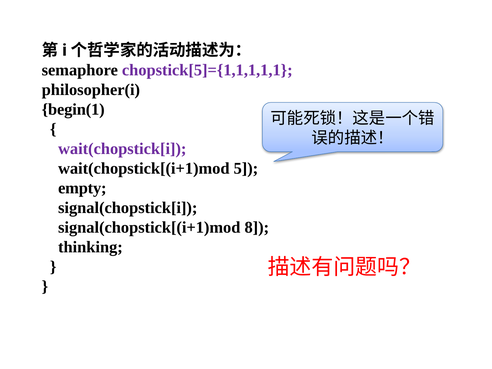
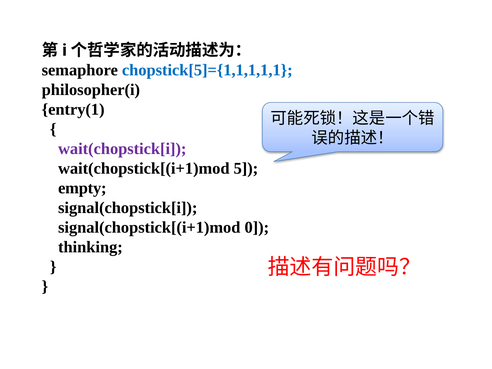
chopstick[5]={1,1,1,1,1 colour: purple -> blue (207, 70)
begin(1: begin(1 -> entry(1 (73, 109)
8: 8 -> 0 (257, 227)
